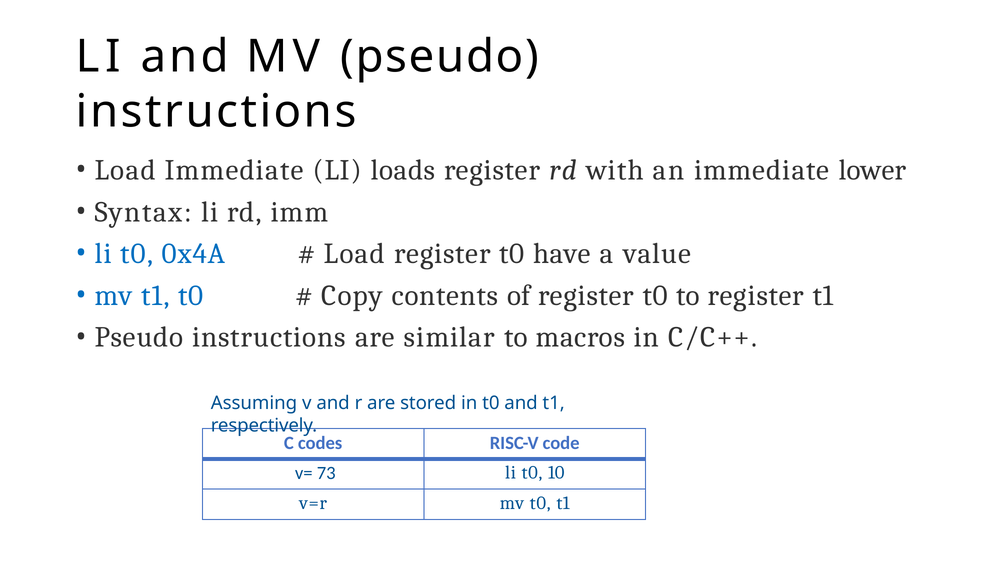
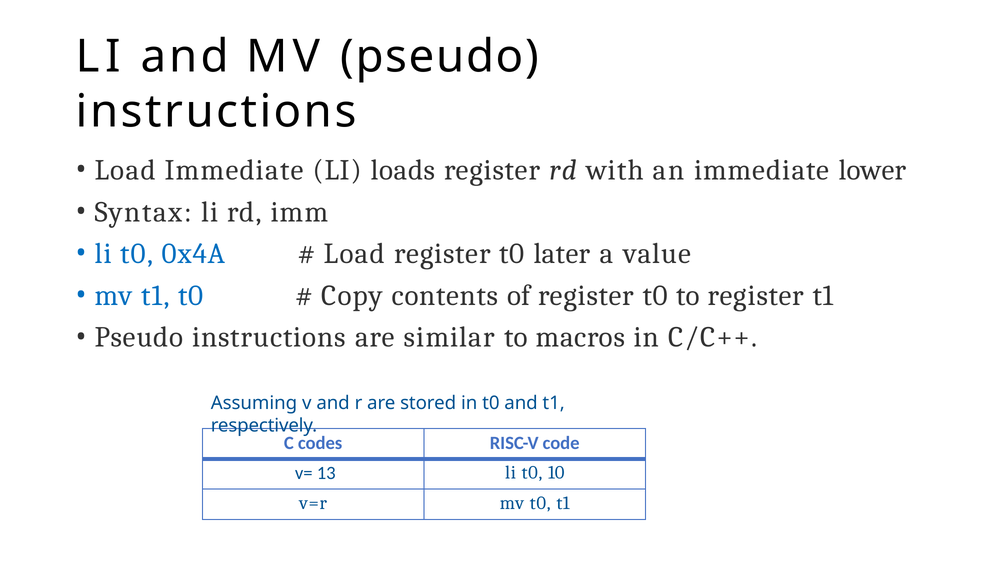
have: have -> later (562, 254)
73: 73 -> 13 (326, 473)
